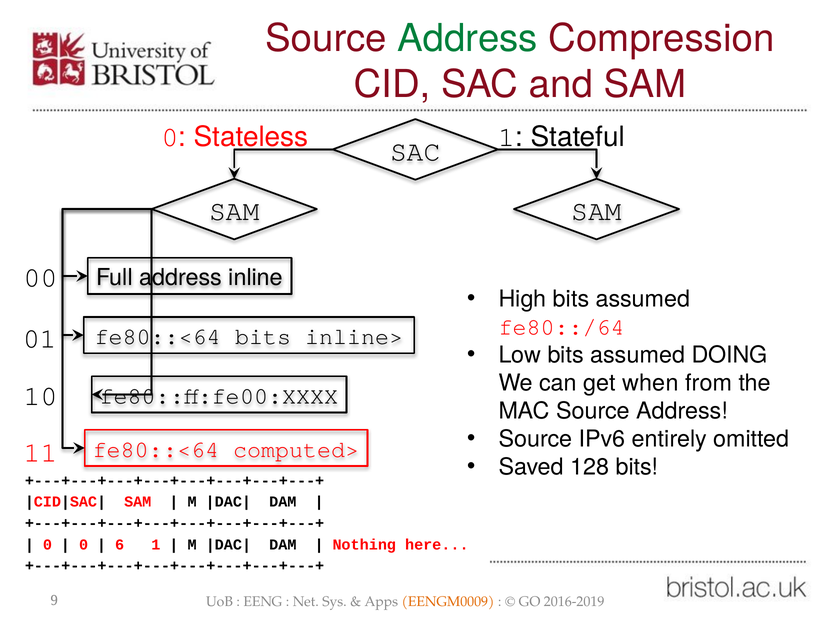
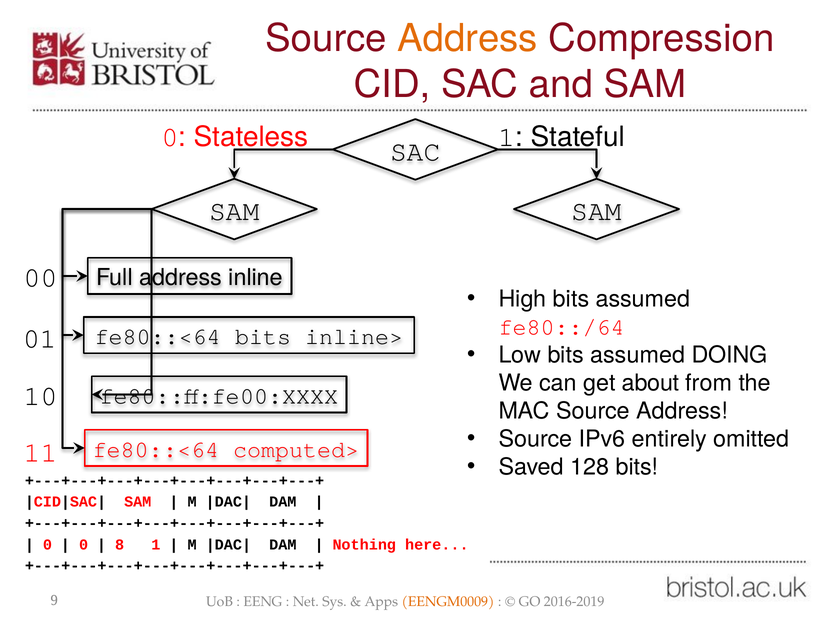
Address colour: green -> orange (468, 39)
when: when -> about (651, 382)
6: 6 -> 8 (120, 544)
